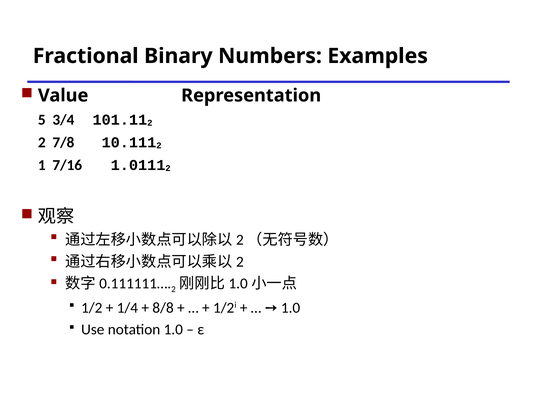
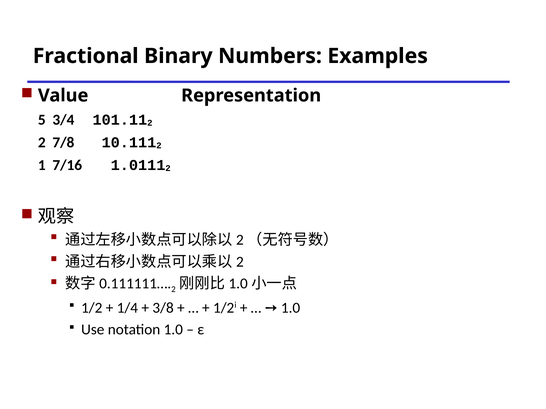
8/8: 8/8 -> 3/8 (163, 308)
